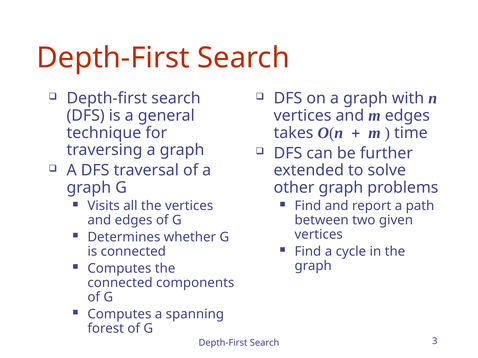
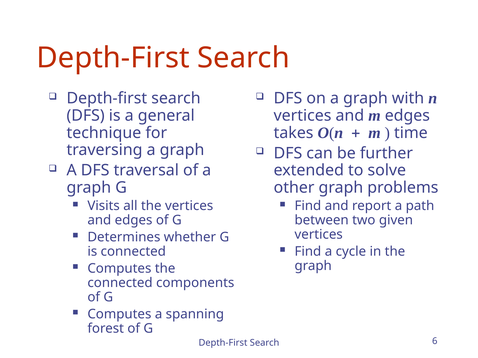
3: 3 -> 6 (435, 342)
